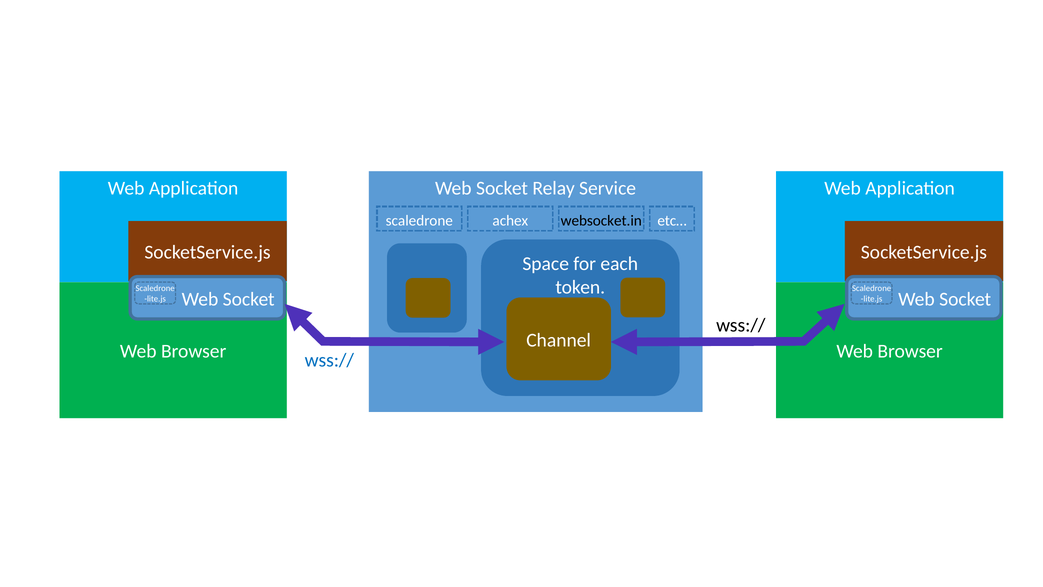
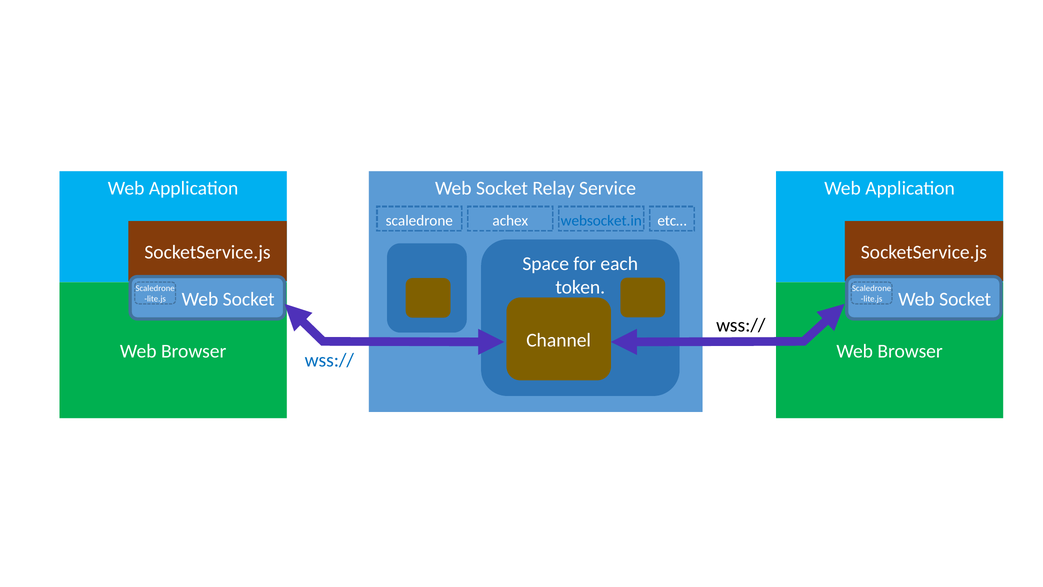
websocket.in colour: black -> blue (601, 220)
